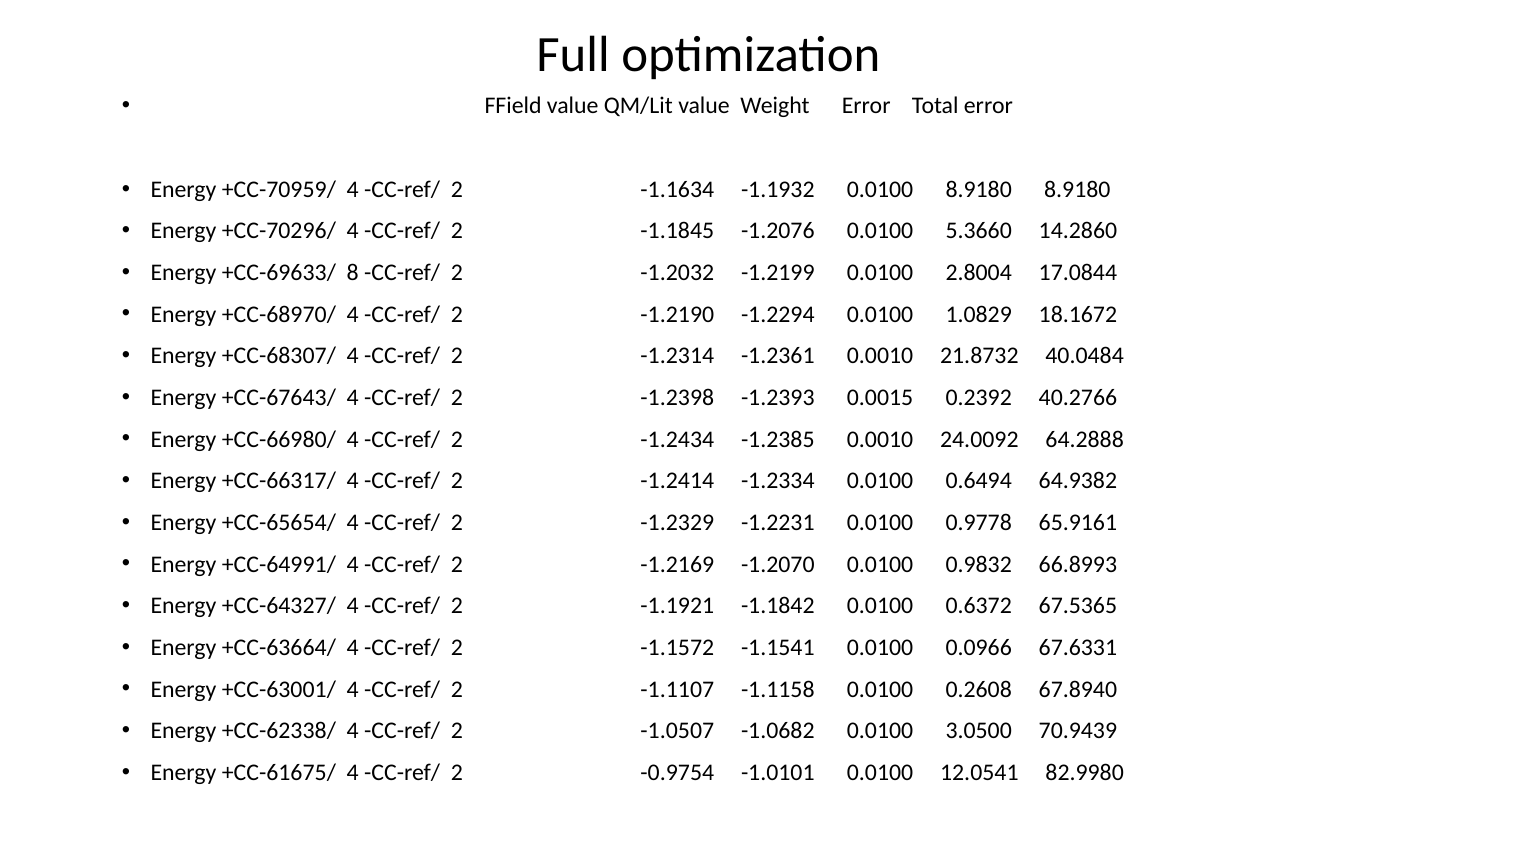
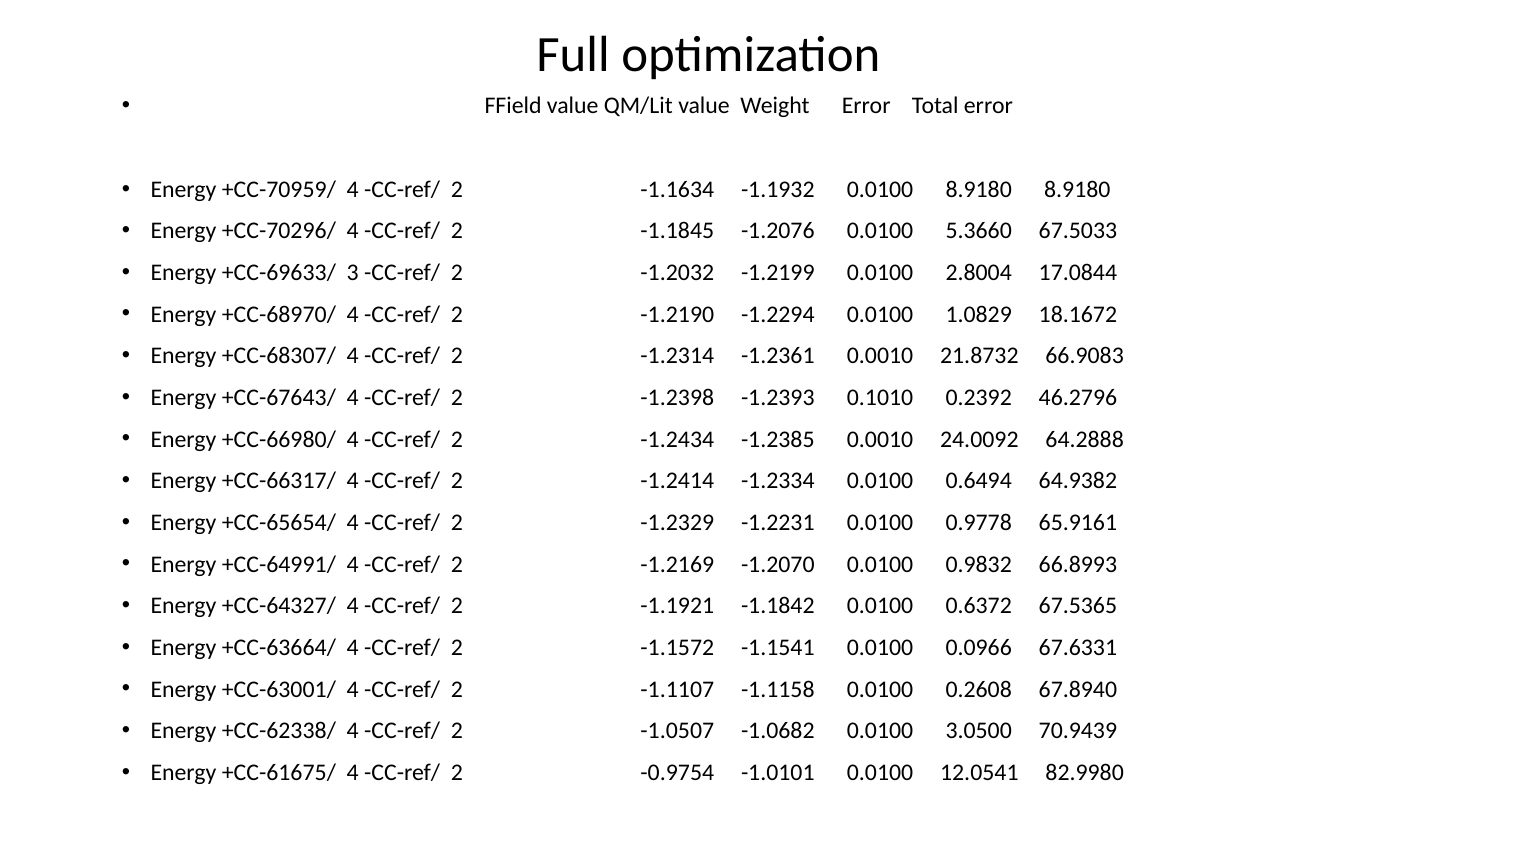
14.2860: 14.2860 -> 67.5033 (1078, 231)
8: 8 -> 3 (353, 273)
40.0484: 40.0484 -> 66.9083 (1085, 356)
0.0015: 0.0015 -> 0.1010 (880, 397)
40.2766: 40.2766 -> 46.2796 (1078, 397)
